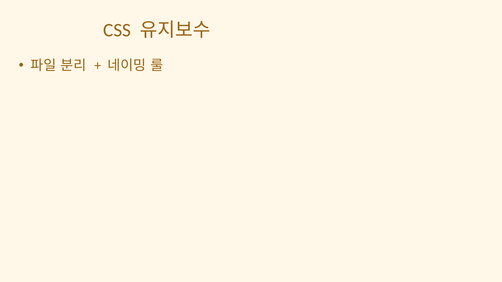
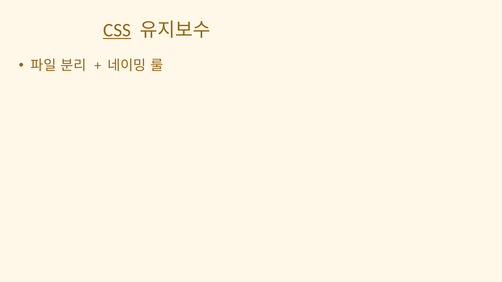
CSS underline: none -> present (117, 30)
